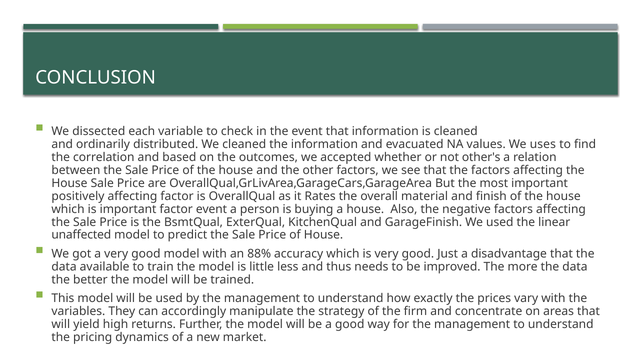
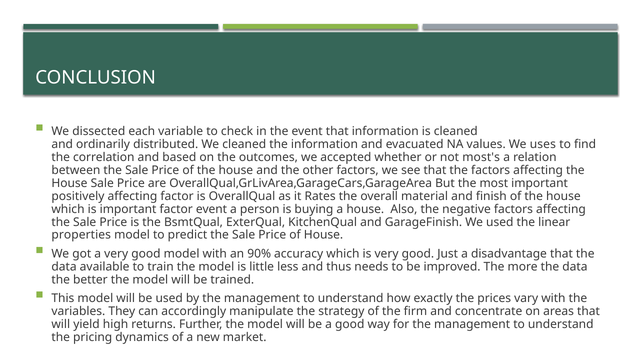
other's: other's -> most's (481, 157)
unaffected: unaffected -> properties (81, 235)
88%: 88% -> 90% (259, 254)
